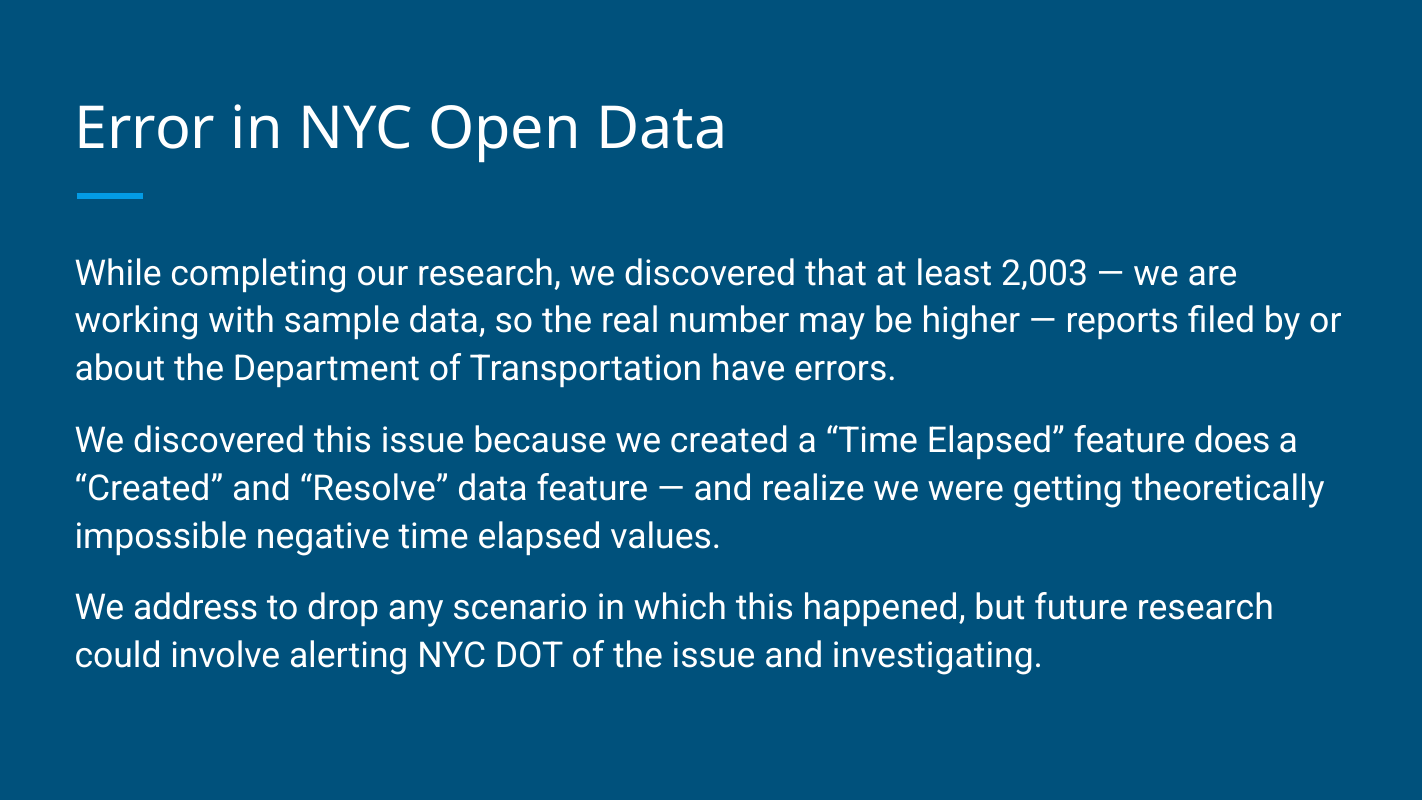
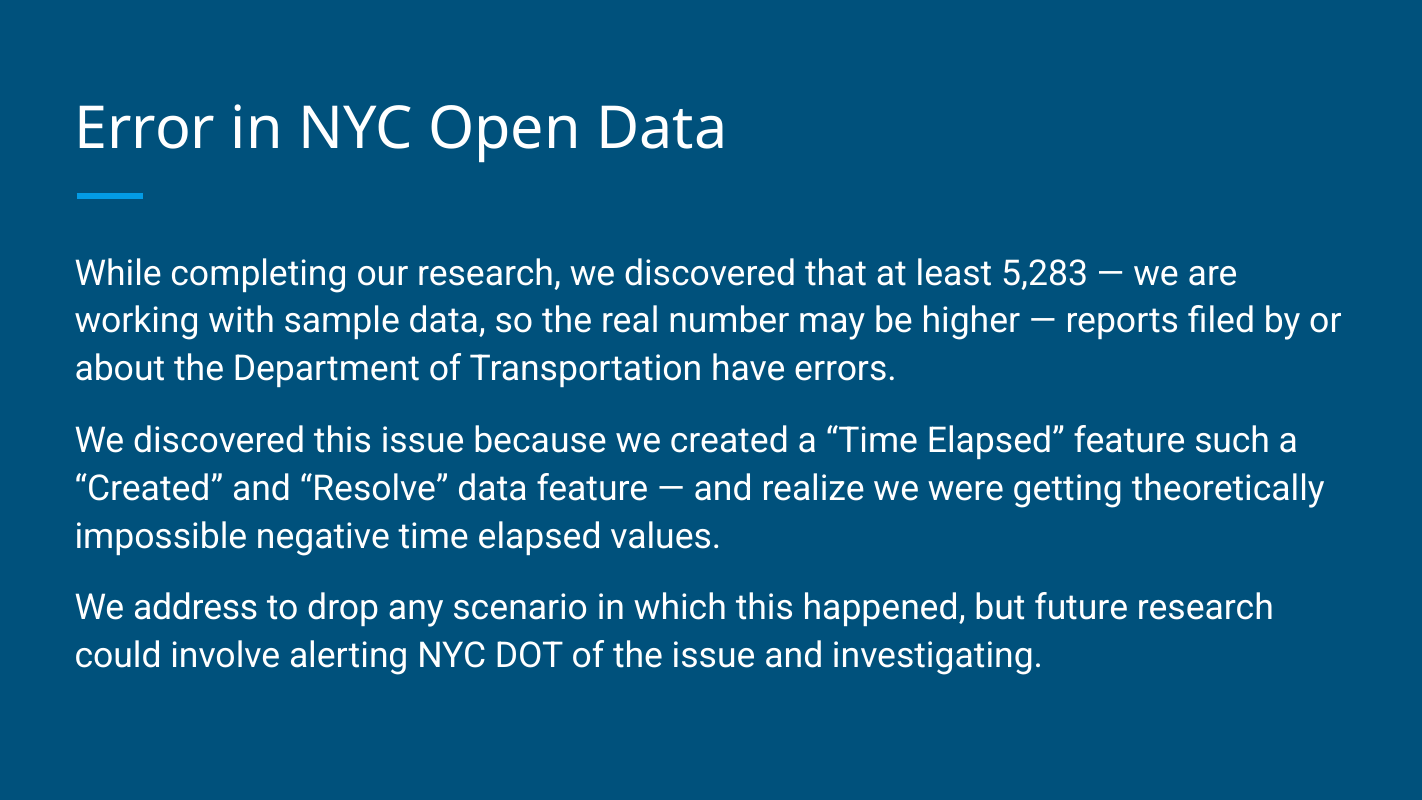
2,003: 2,003 -> 5,283 (1045, 273)
does: does -> such (1232, 441)
